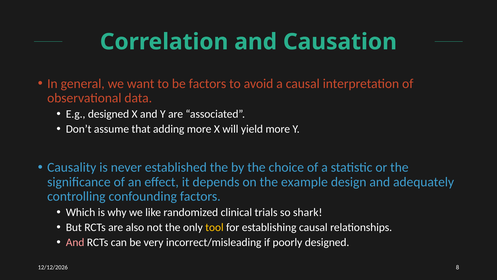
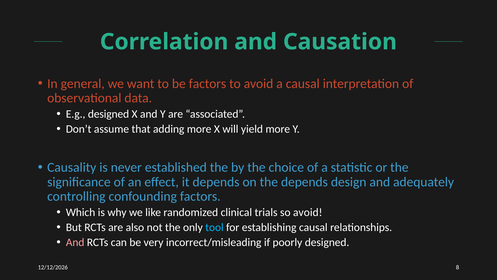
the example: example -> depends (304, 182)
so shark: shark -> avoid (308, 212)
tool colour: yellow -> light blue (214, 227)
